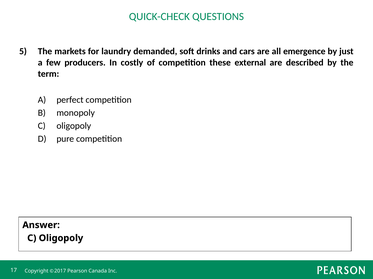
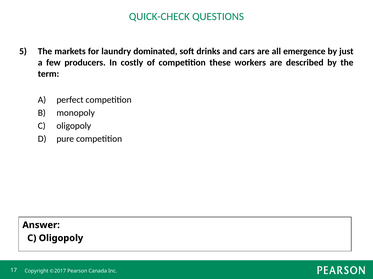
demanded: demanded -> dominated (155, 52)
external: external -> workers (250, 63)
